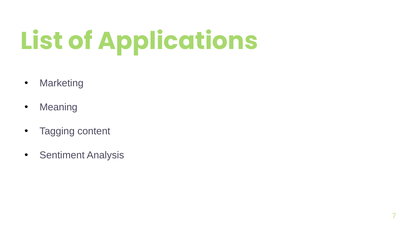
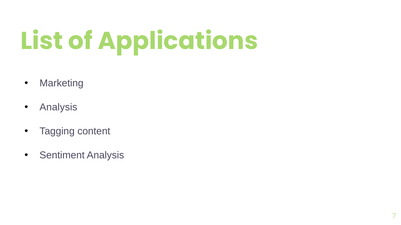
Meaning: Meaning -> Analysis (58, 108)
